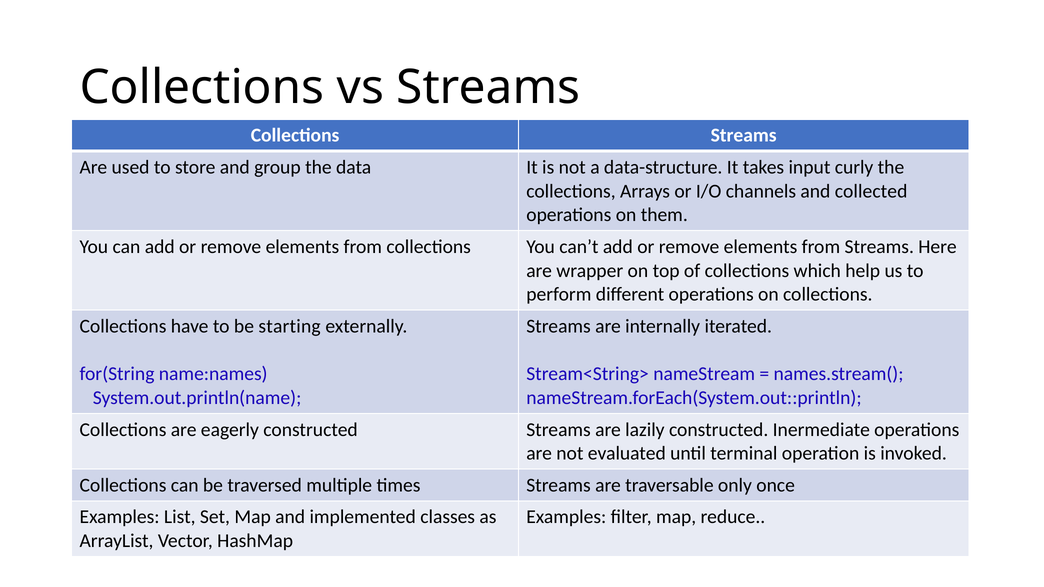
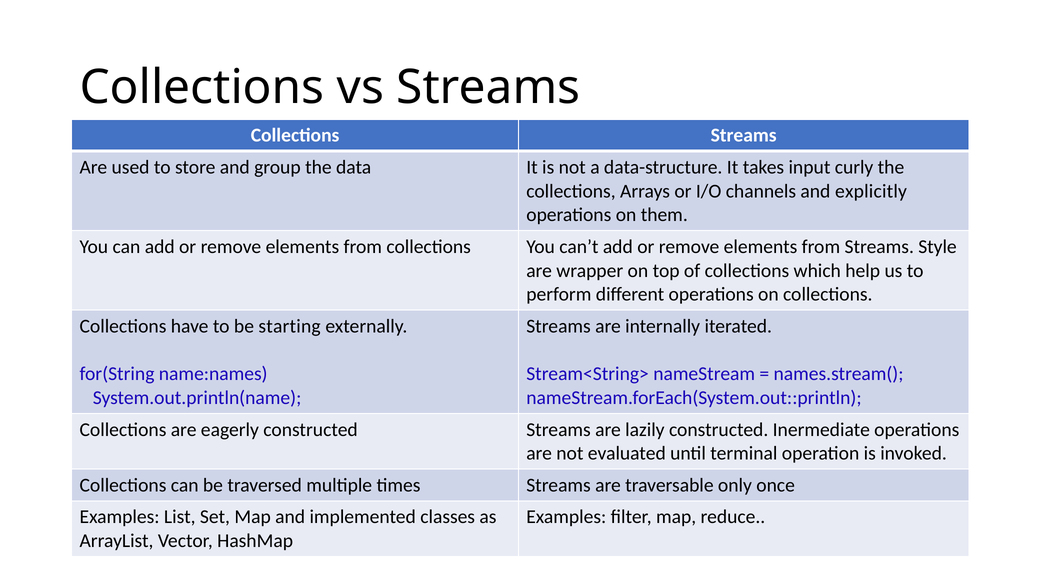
collected: collected -> explicitly (871, 191)
Here: Here -> Style (937, 247)
